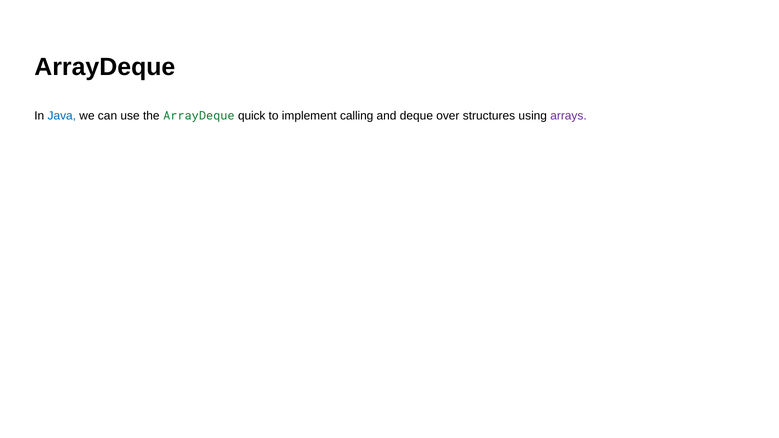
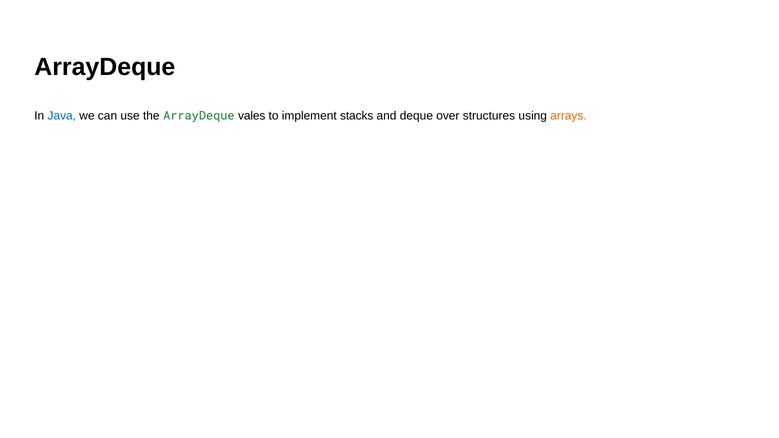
quick: quick -> vales (252, 116)
calling: calling -> stacks (357, 116)
arrays colour: purple -> orange (568, 116)
